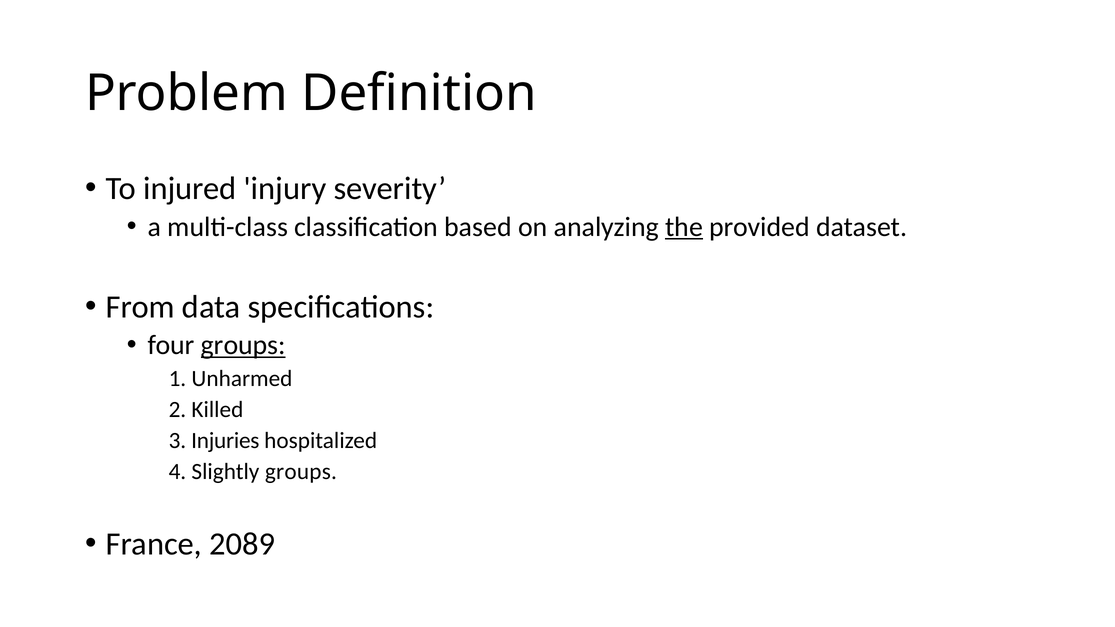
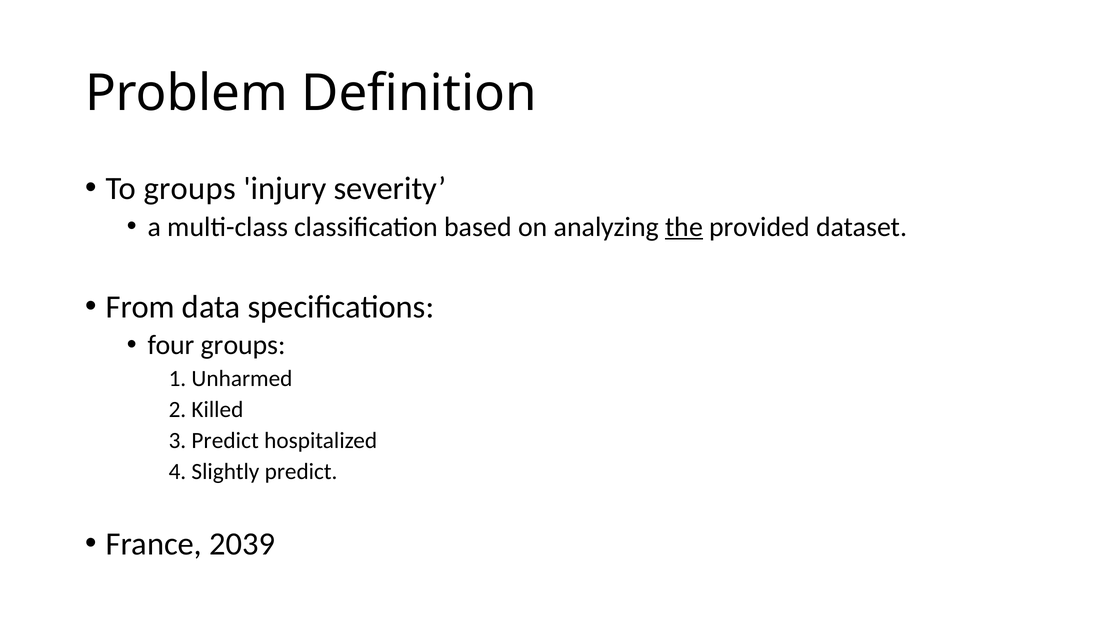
To injured: injured -> groups (190, 188)
groups underline: present -> none (243, 345)
3 Injuries: Injuries -> Predict (225, 441)
Slightly groups: groups -> predict (301, 472)
2089: 2089 -> 2039 (242, 544)
